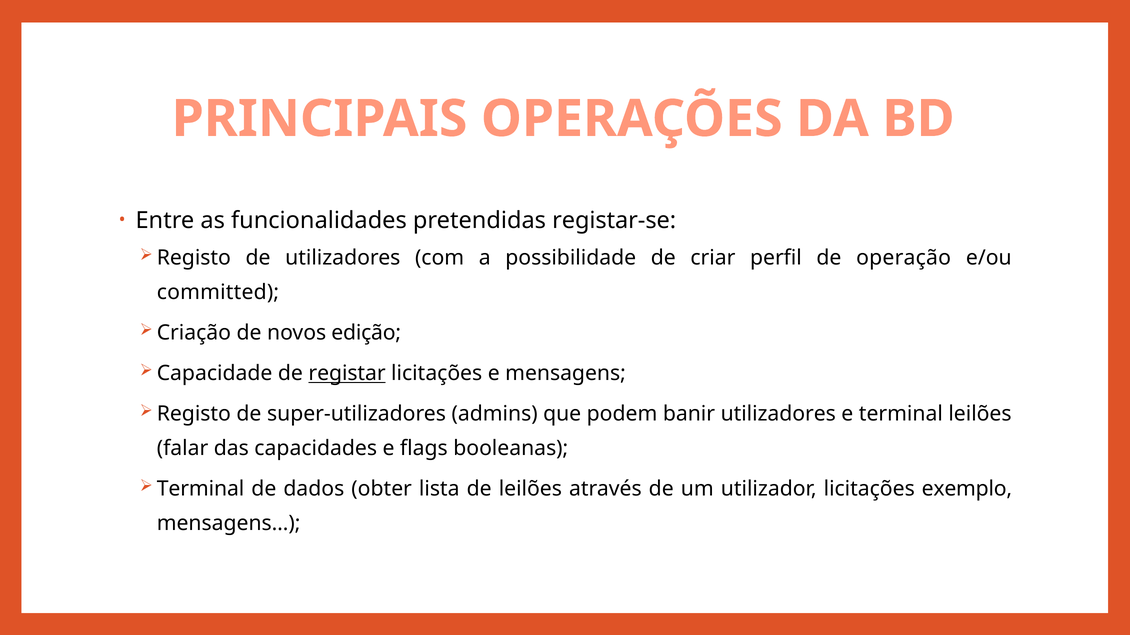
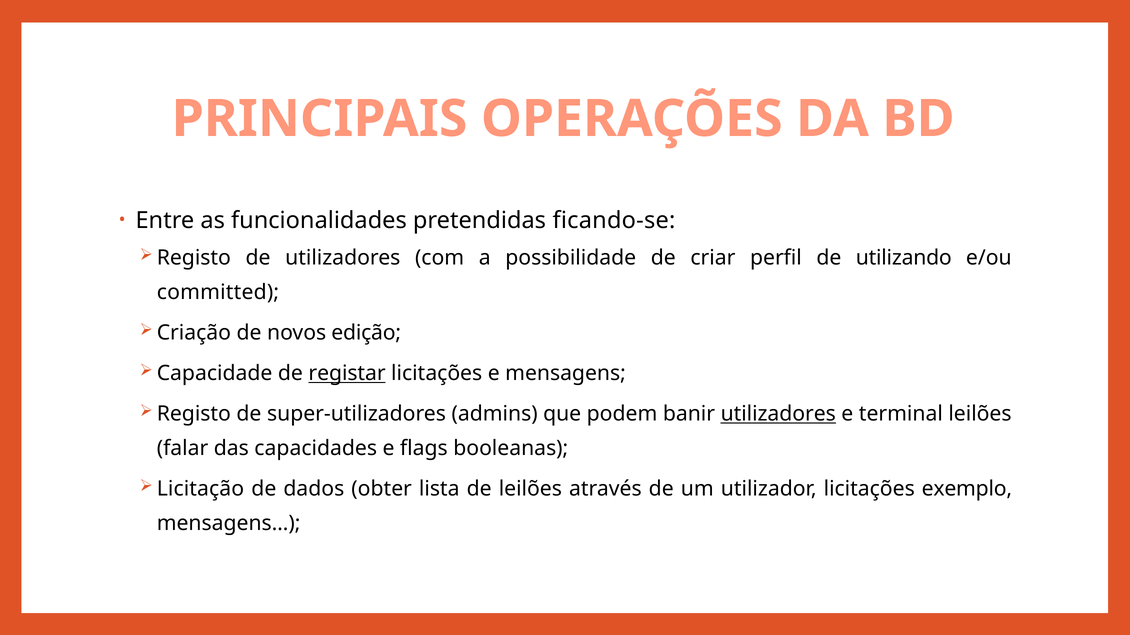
registar-se: registar-se -> ficando-se (614, 221)
operação: operação -> utilizando (904, 258)
utilizadores underline: none -> present (778, 414)
Terminal: Terminal -> Licitação (200, 489)
